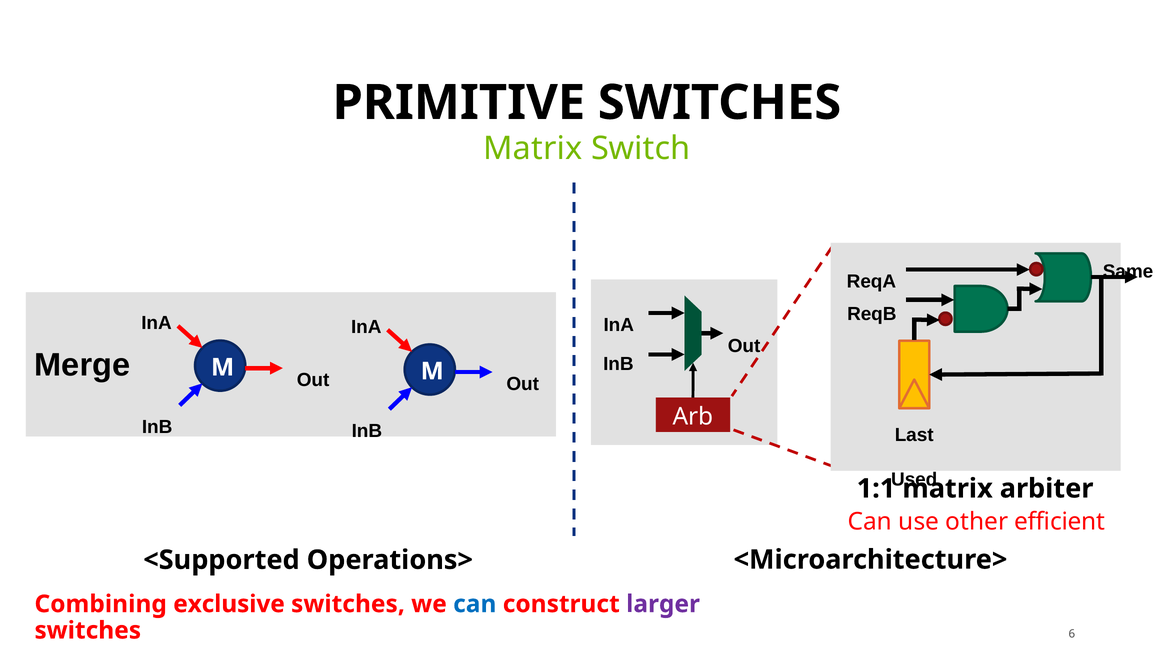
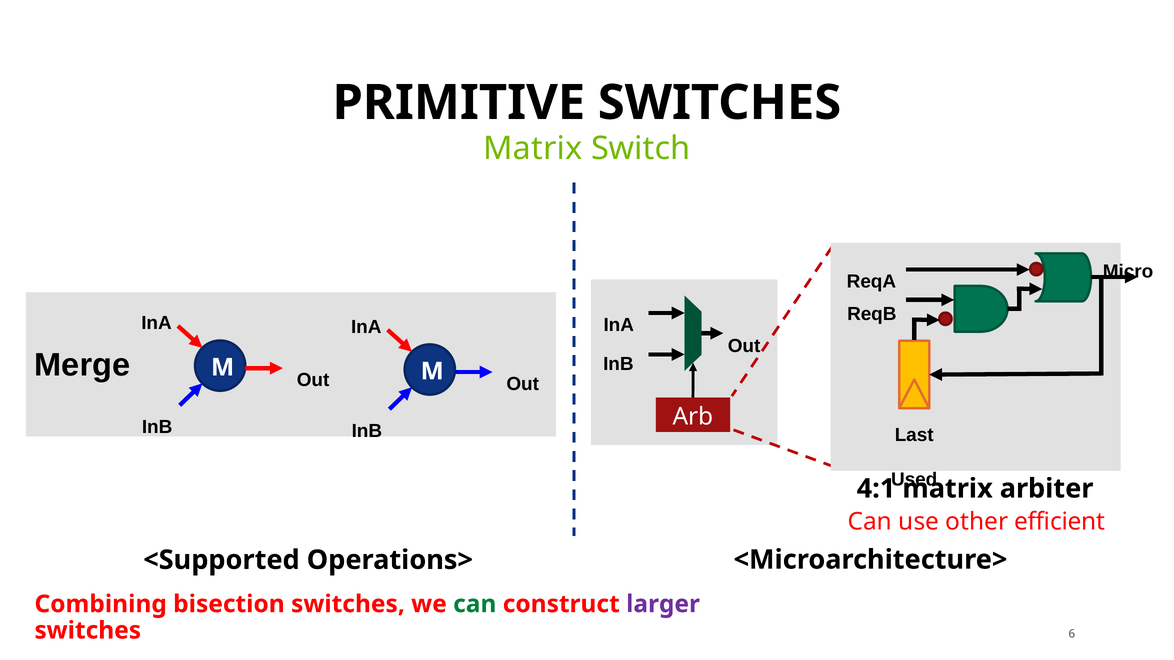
Same: Same -> Micro (1128, 272)
1:1: 1:1 -> 4:1 (876, 489)
exclusive: exclusive -> bisection (229, 604)
can colour: blue -> green (475, 604)
